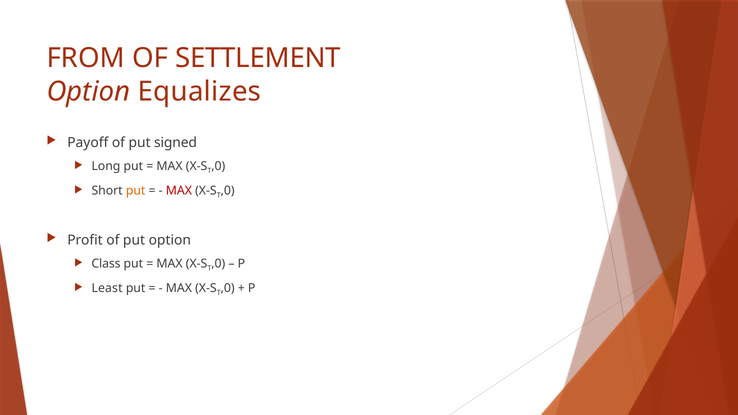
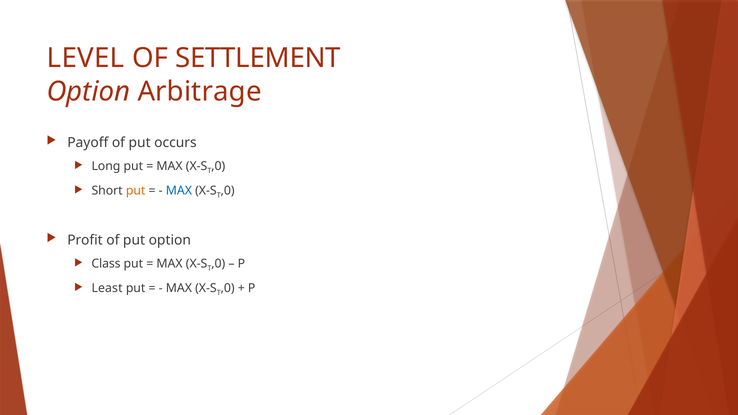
FROM: FROM -> LEVEL (86, 58)
Equalizes: Equalizes -> Arbitrage (200, 91)
signed: signed -> occurs (175, 143)
MAX colour: red -> blue (179, 191)
